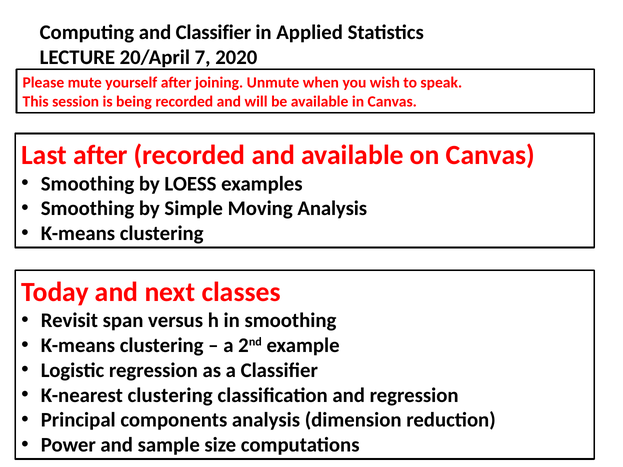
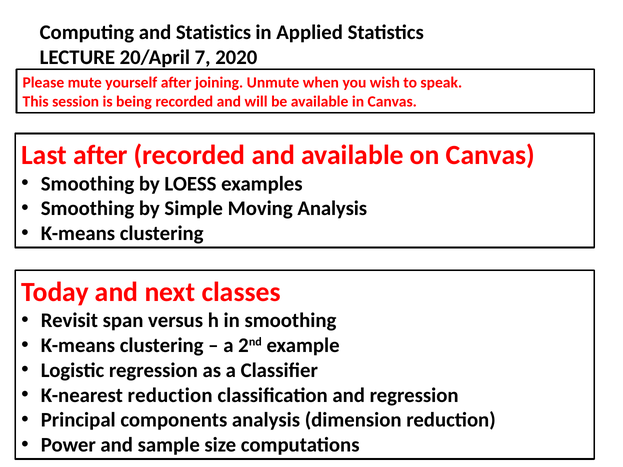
and Classifier: Classifier -> Statistics (213, 32)
K-nearest clustering: clustering -> reduction (170, 395)
